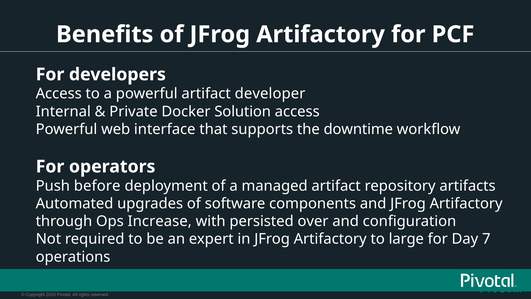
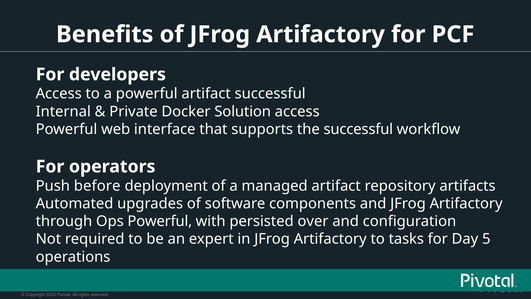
artifact developer: developer -> successful (270, 94)
the downtime: downtime -> successful (358, 129)
Ops Increase: Increase -> Powerful (160, 221)
large: large -> tasks (406, 239)
7: 7 -> 5 (486, 239)
